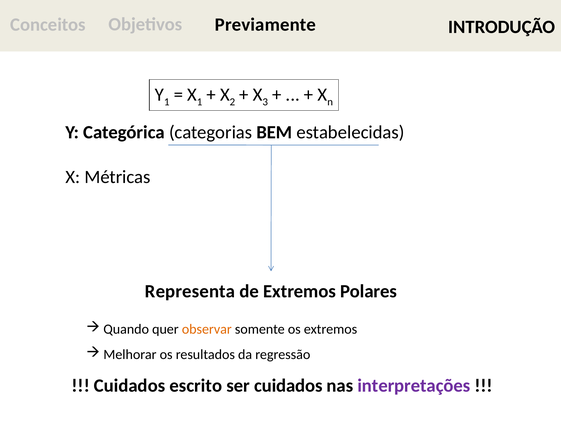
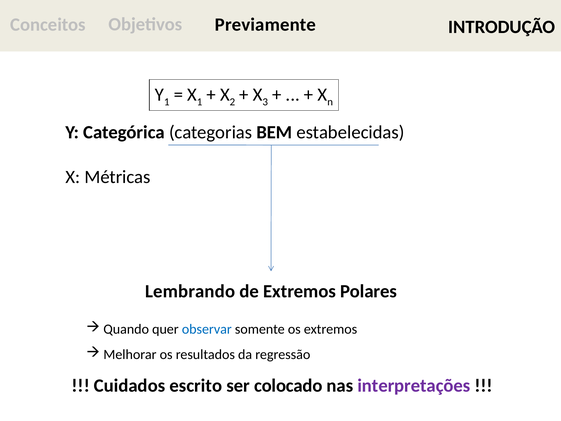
Representa: Representa -> Lembrando (190, 291)
observar colour: orange -> blue (207, 329)
ser cuidados: cuidados -> colocado (288, 386)
